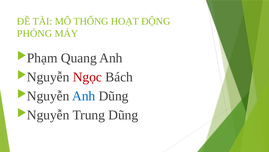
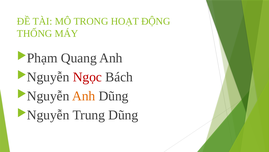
THỐNG: THỐNG -> TRONG (91, 21)
PHỎNG: PHỎNG -> THỐNG (35, 33)
Anh colour: blue -> orange (84, 96)
